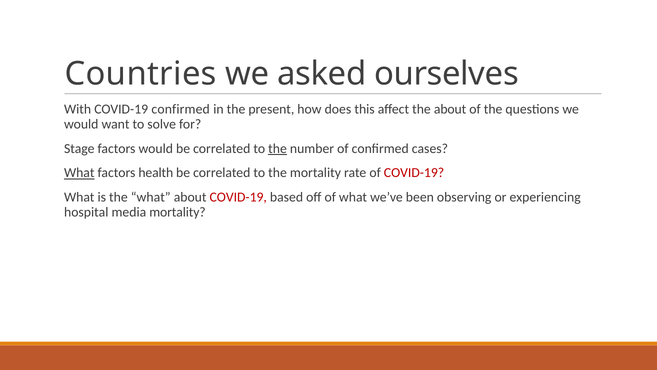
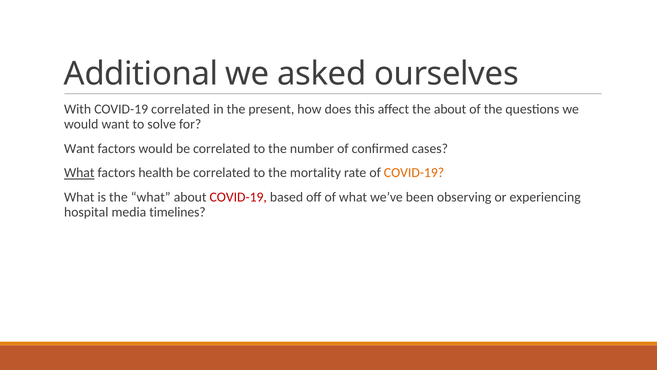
Countries: Countries -> Additional (141, 74)
COVID-19 confirmed: confirmed -> correlated (181, 109)
Stage: Stage -> Want (79, 148)
the underline: present -> none (278, 148)
COVID-19 colour: red -> orange (414, 173)
media mortality: mortality -> timelines (177, 212)
